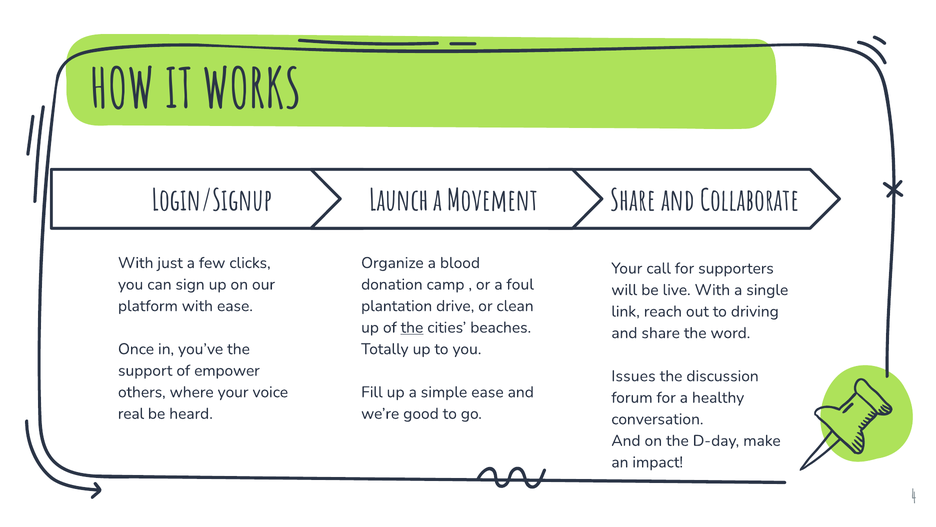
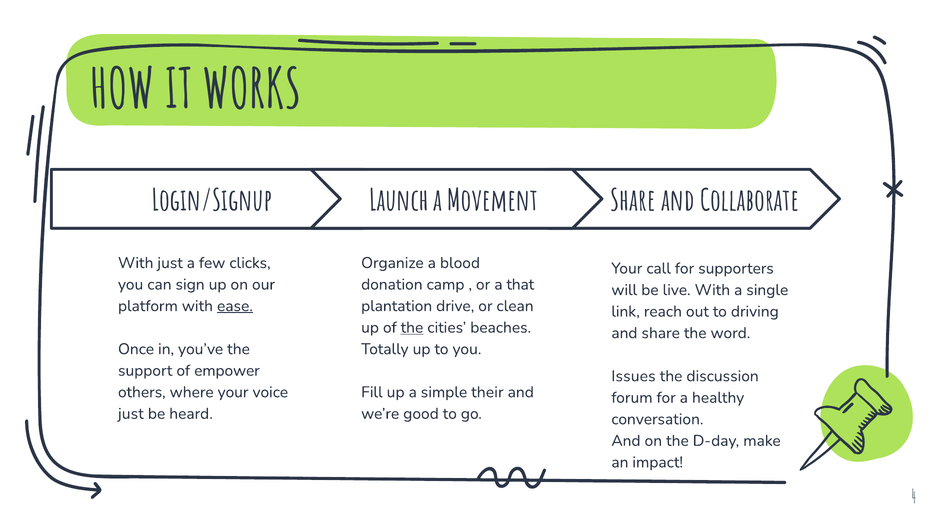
foul: foul -> that (520, 284)
ease underline: none -> present (235, 306)
simple ease: ease -> their (487, 392)
real: real -> just (131, 413)
